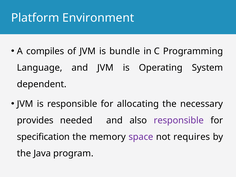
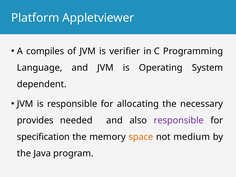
Environment: Environment -> Appletviewer (98, 18)
bundle: bundle -> verifier (125, 51)
space colour: purple -> orange (141, 137)
requires: requires -> medium (192, 137)
